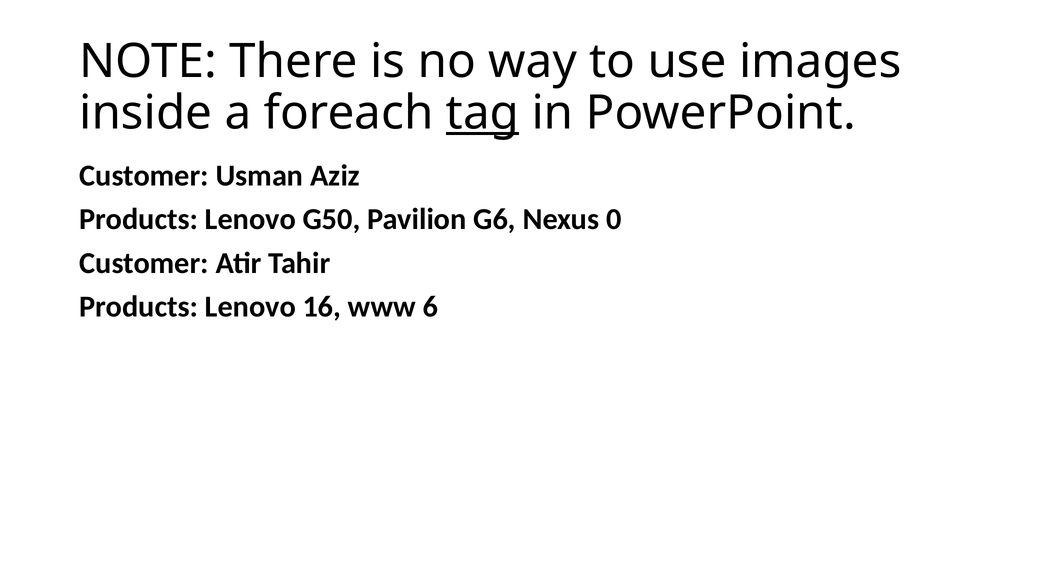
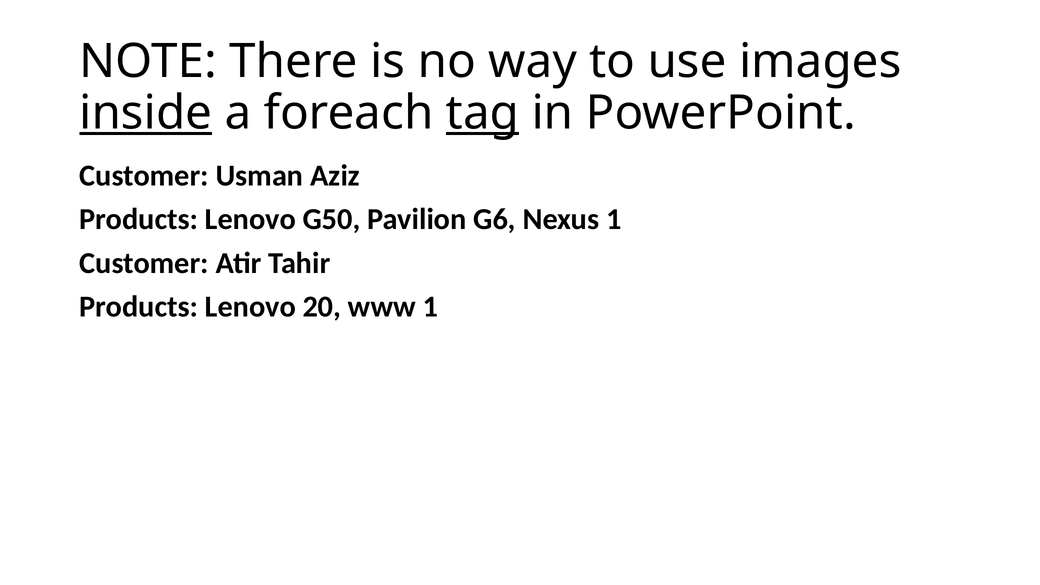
inside underline: none -> present (146, 113)
Nexus 0: 0 -> 1 (614, 219)
16: 16 -> 20 (322, 307)
www 6: 6 -> 1 (430, 307)
